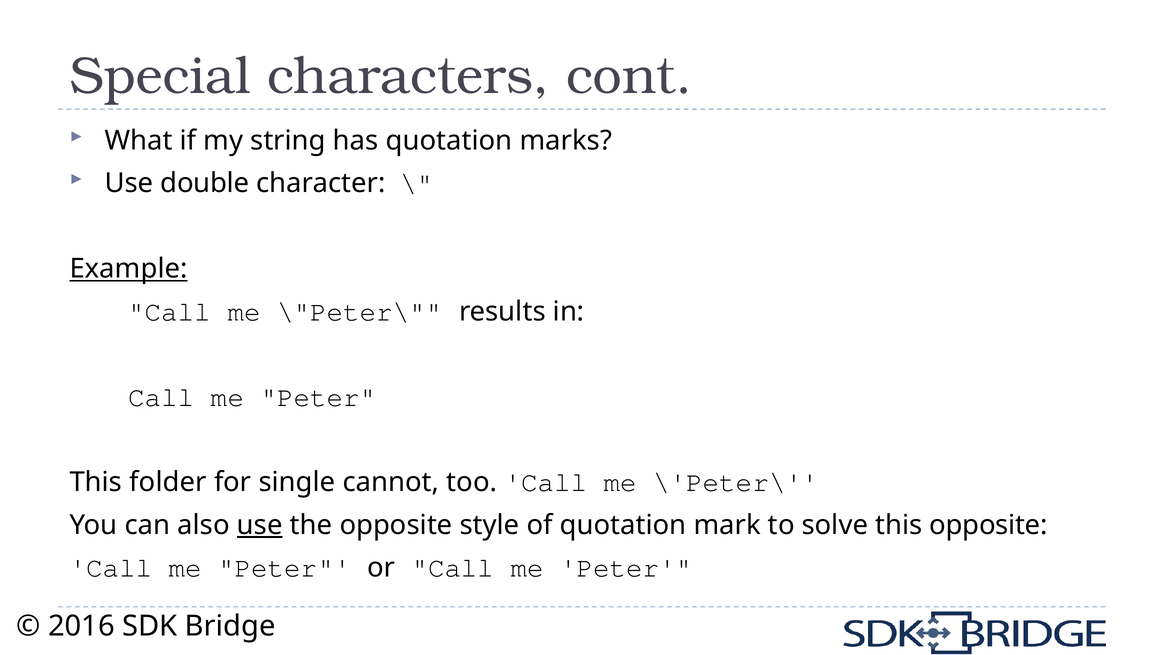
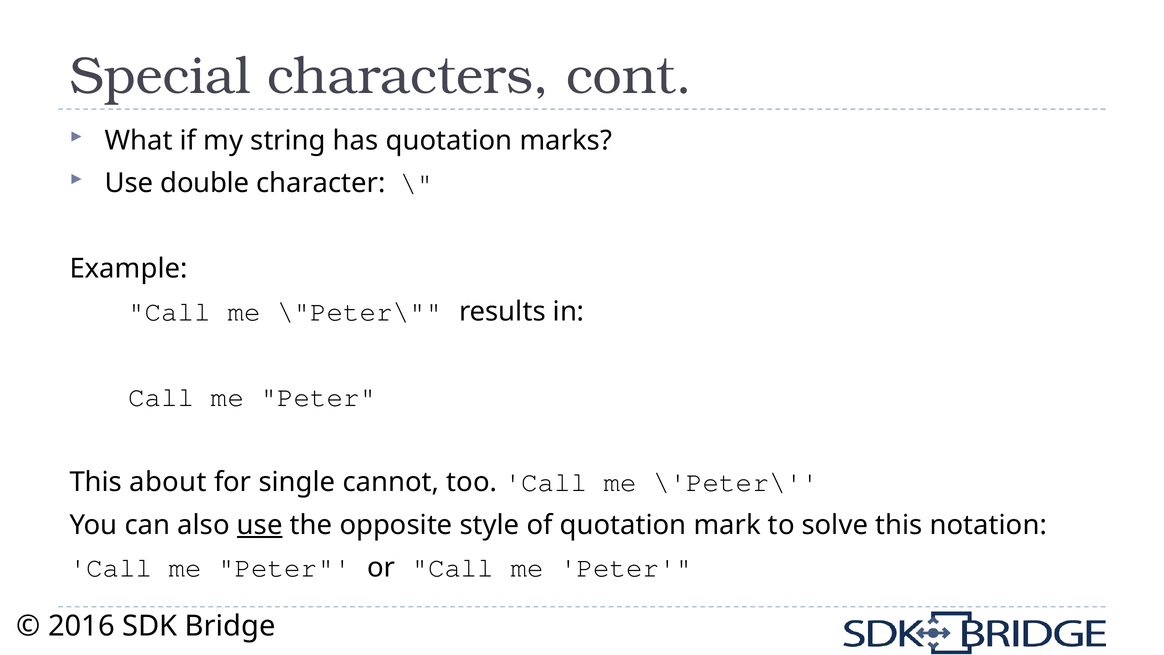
Example underline: present -> none (129, 269)
folder: folder -> about (168, 482)
this opposite: opposite -> notation (988, 525)
